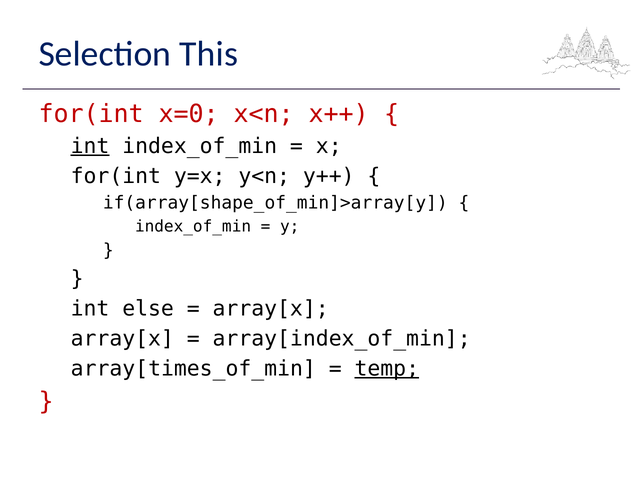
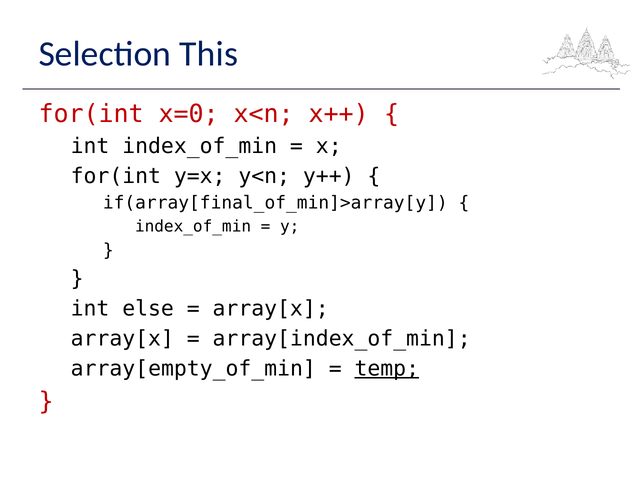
int underline: present -> none (90, 146)
if(array[shape_of_min]>array[y: if(array[shape_of_min]>array[y -> if(array[final_of_min]>array[y (275, 203)
array[times_of_min: array[times_of_min -> array[empty_of_min (193, 369)
